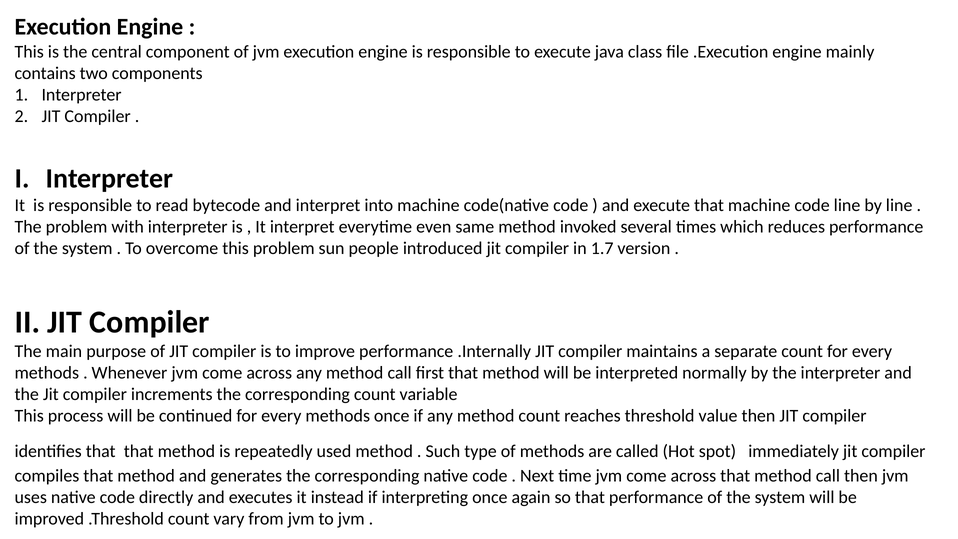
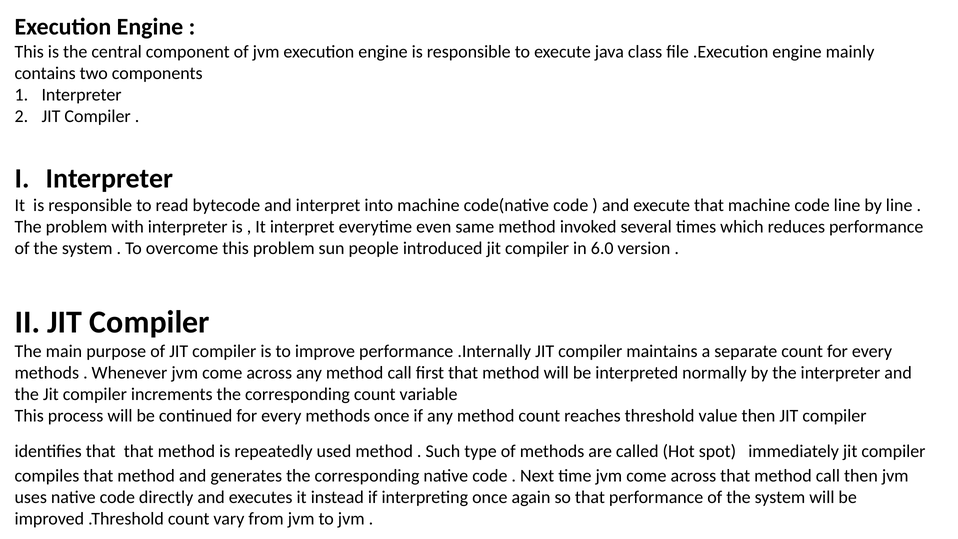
1.7: 1.7 -> 6.0 (602, 248)
